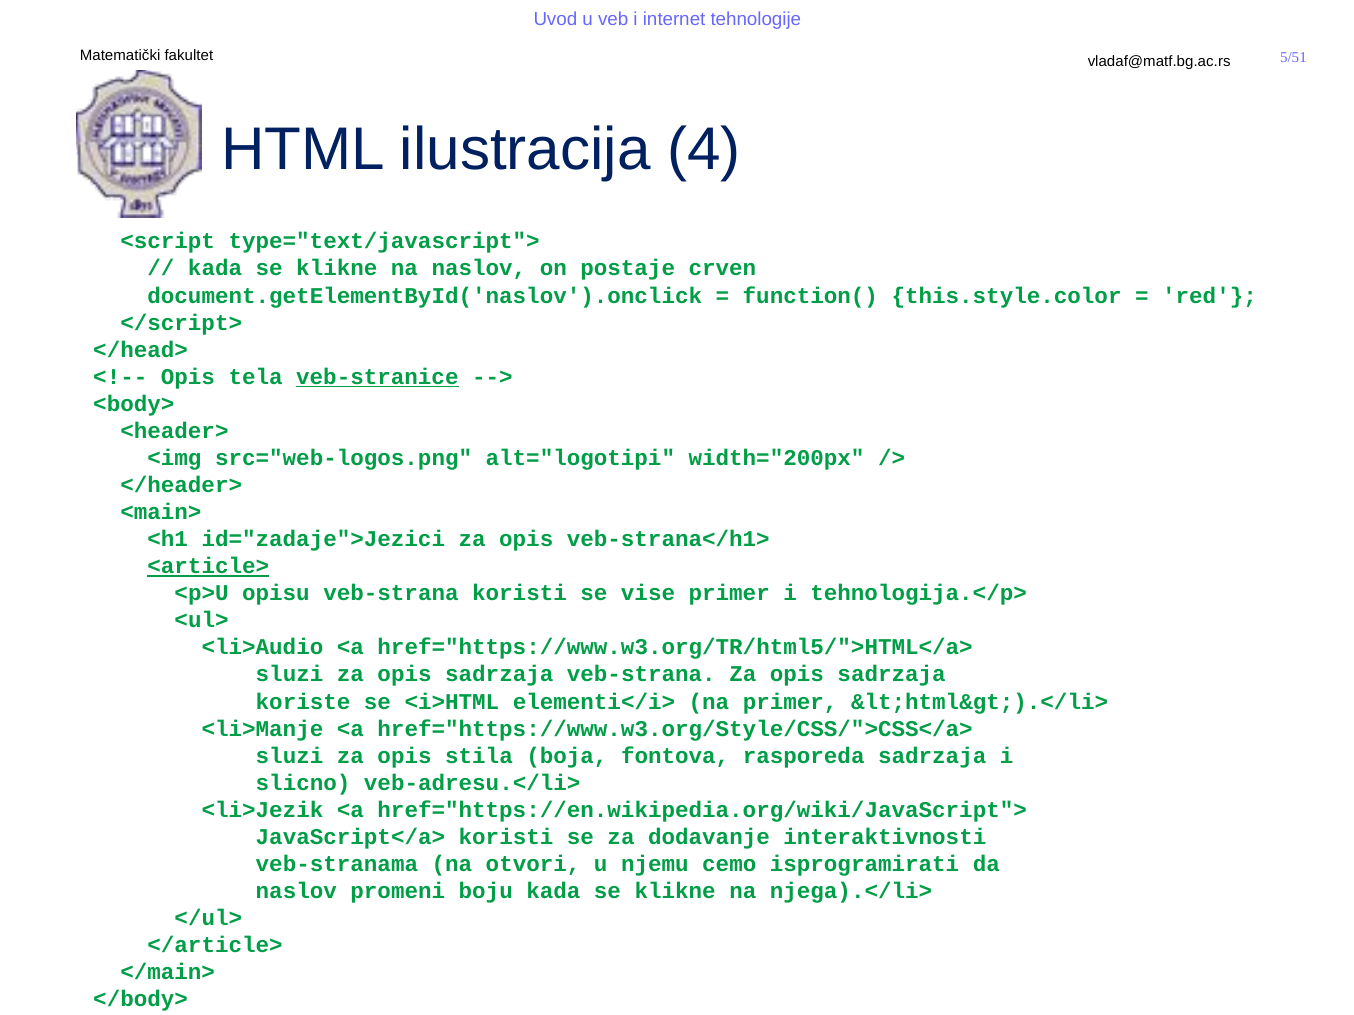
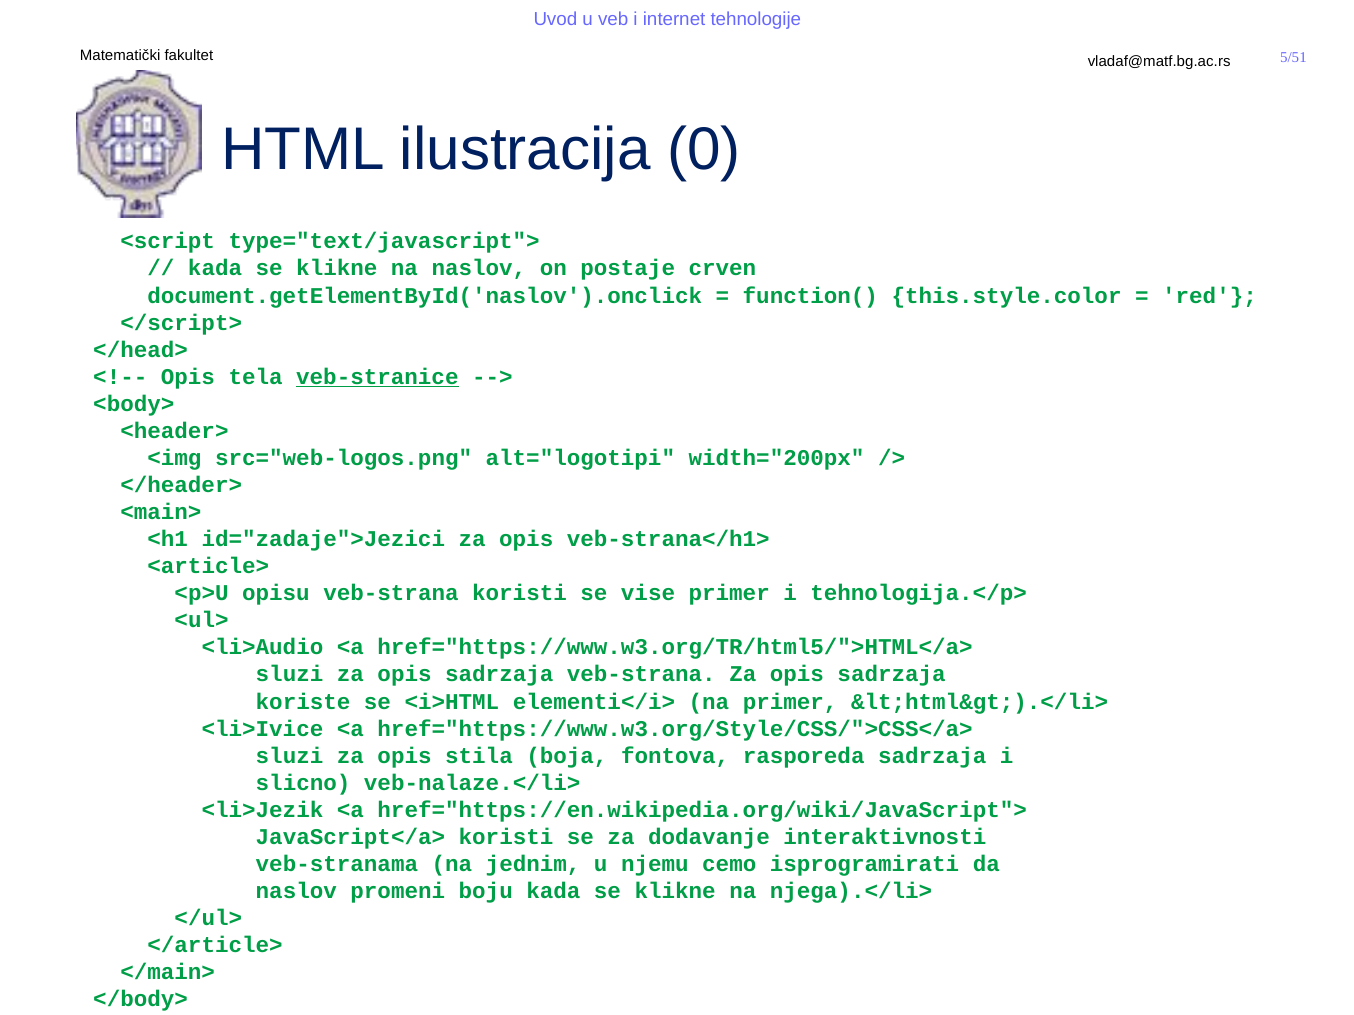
4: 4 -> 0 (704, 150)
<article> underline: present -> none (208, 567)
<li>Manje: <li>Manje -> <li>Ivice (262, 729)
veb-adresu.</li>: veb-adresu.</li> -> veb-nalaze.</li> (472, 783)
otvori: otvori -> jednim (533, 864)
